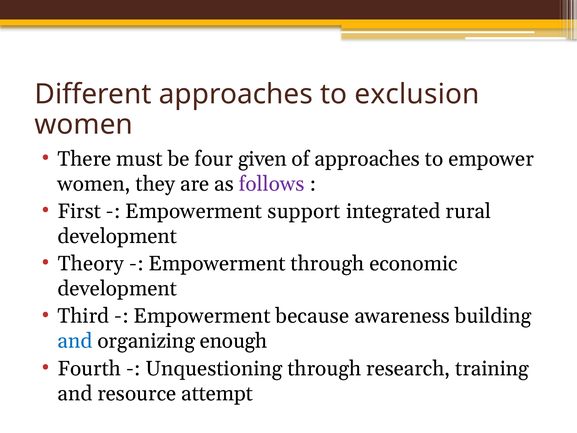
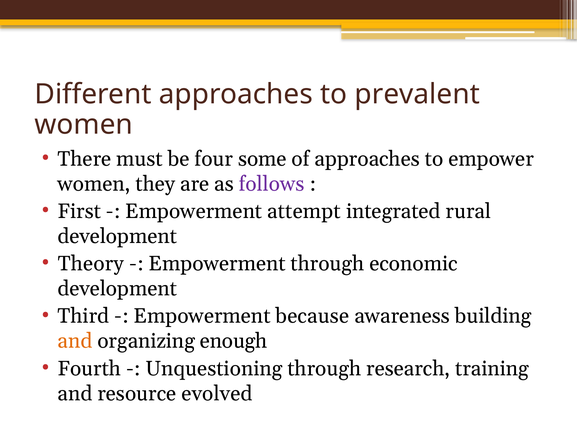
exclusion: exclusion -> prevalent (417, 94)
given: given -> some (262, 159)
support: support -> attempt (304, 211)
and colour: blue -> orange (75, 341)
attempt: attempt -> evolved (217, 393)
